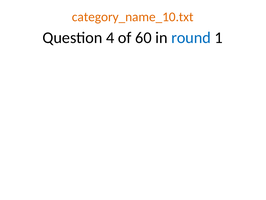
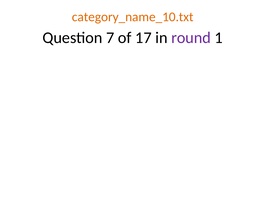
4: 4 -> 7 (110, 38)
60: 60 -> 17 (143, 38)
round colour: blue -> purple (191, 38)
